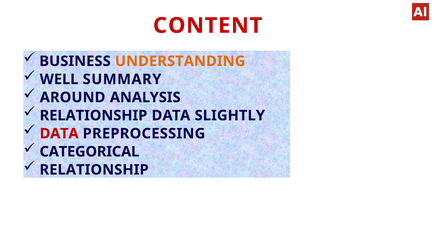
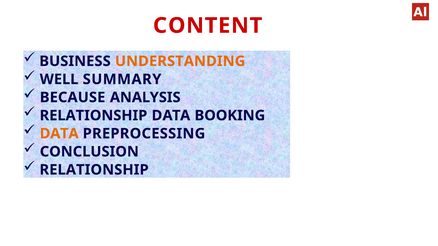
AROUND: AROUND -> BECAUSE (73, 98)
SLIGHTLY: SLIGHTLY -> BOOKING (230, 116)
DATA colour: red -> orange (59, 134)
CATEGORICAL: CATEGORICAL -> CONCLUSION (89, 152)
